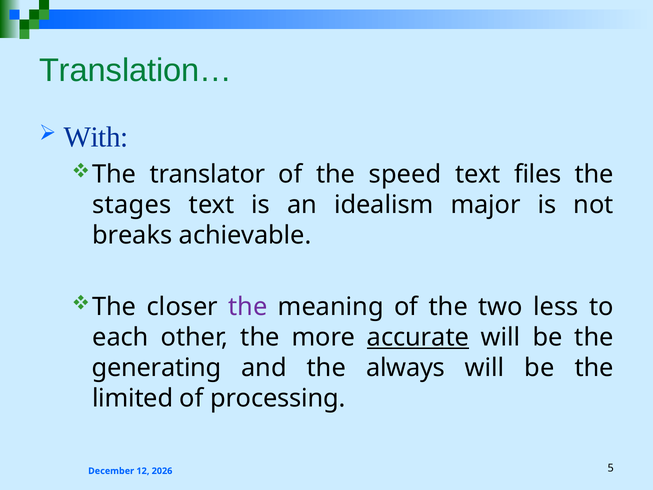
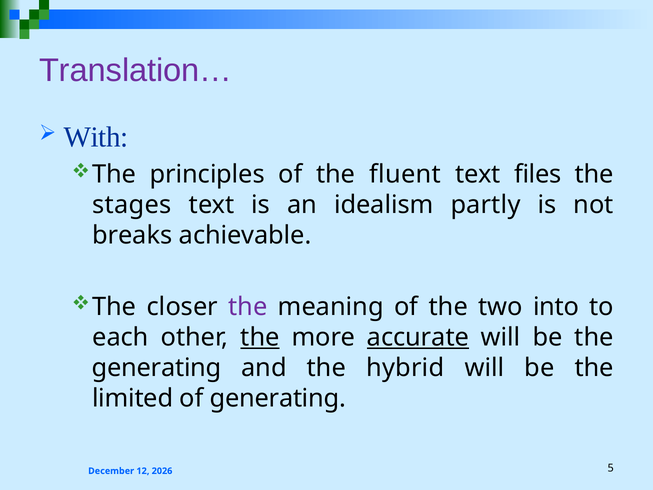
Translation… colour: green -> purple (136, 70)
translator: translator -> principles (207, 174)
speed: speed -> fluent (405, 174)
major: major -> partly (486, 205)
less: less -> into (556, 307)
the underline: none -> present (260, 337)
always: always -> hybrid (405, 368)
of processing: processing -> generating (278, 398)
